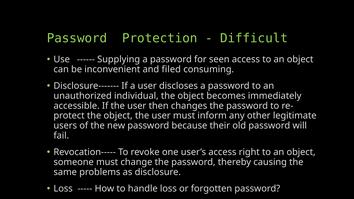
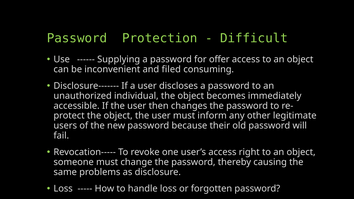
seen: seen -> offer (219, 59)
